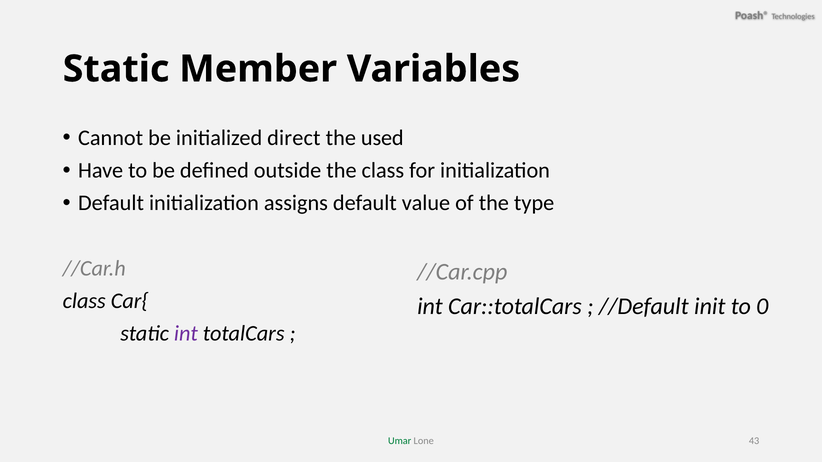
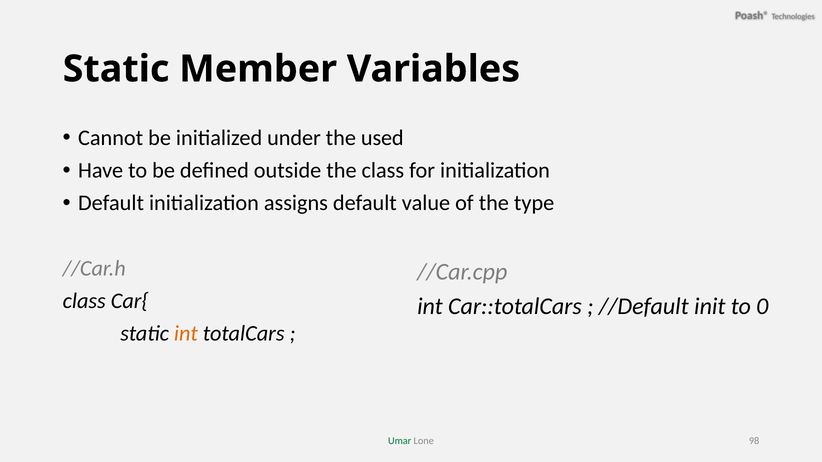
direct: direct -> under (294, 138)
int colour: purple -> orange (186, 334)
43: 43 -> 98 (754, 441)
